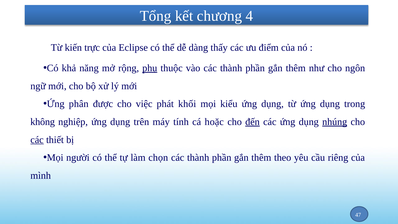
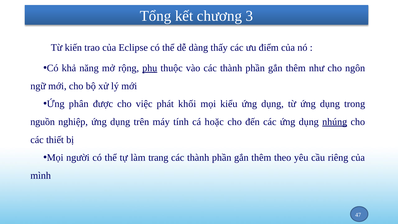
4: 4 -> 3 (249, 16)
trực: trực -> trao (92, 48)
không: không -> nguồn (43, 122)
đến underline: present -> none (252, 122)
các underline: present -> none (37, 140)
chọn: chọn -> trang (158, 158)
